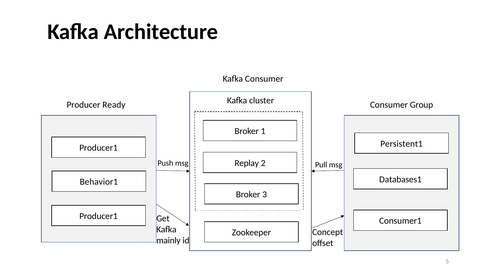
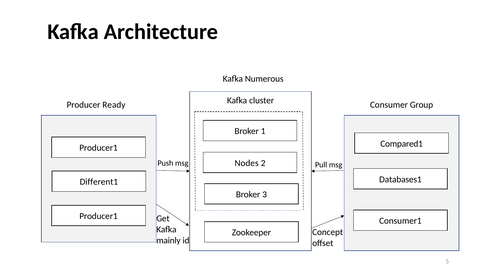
Kafka Consumer: Consumer -> Numerous (264, 79)
Persistent1: Persistent1 -> Compared1 (402, 143)
Replay: Replay -> Nodes (247, 163)
Behavior1: Behavior1 -> Different1 (99, 181)
